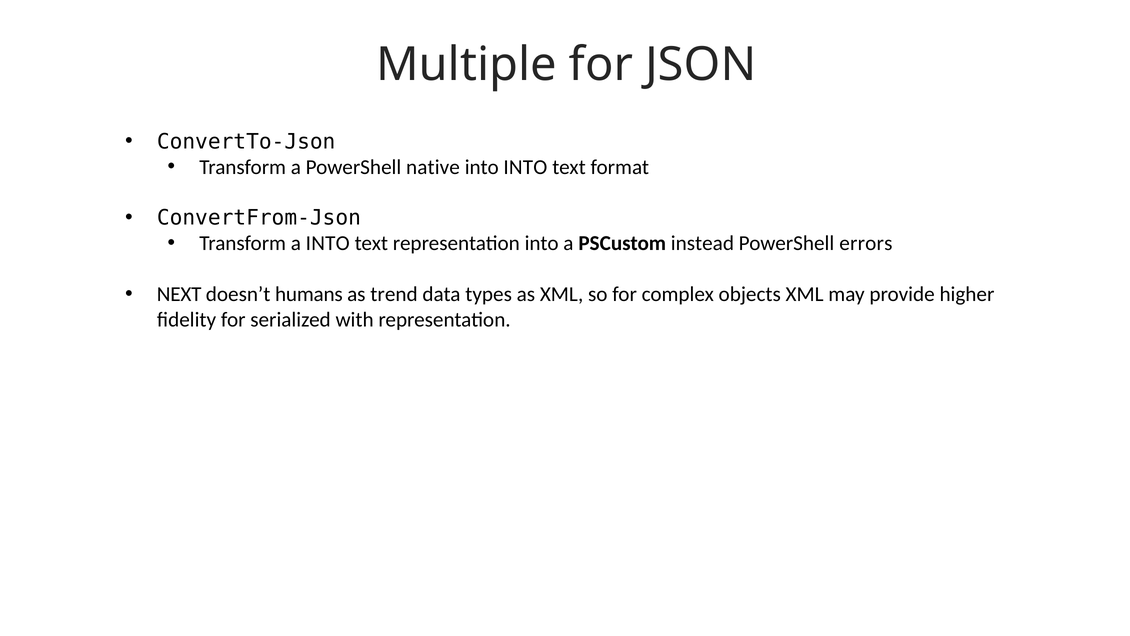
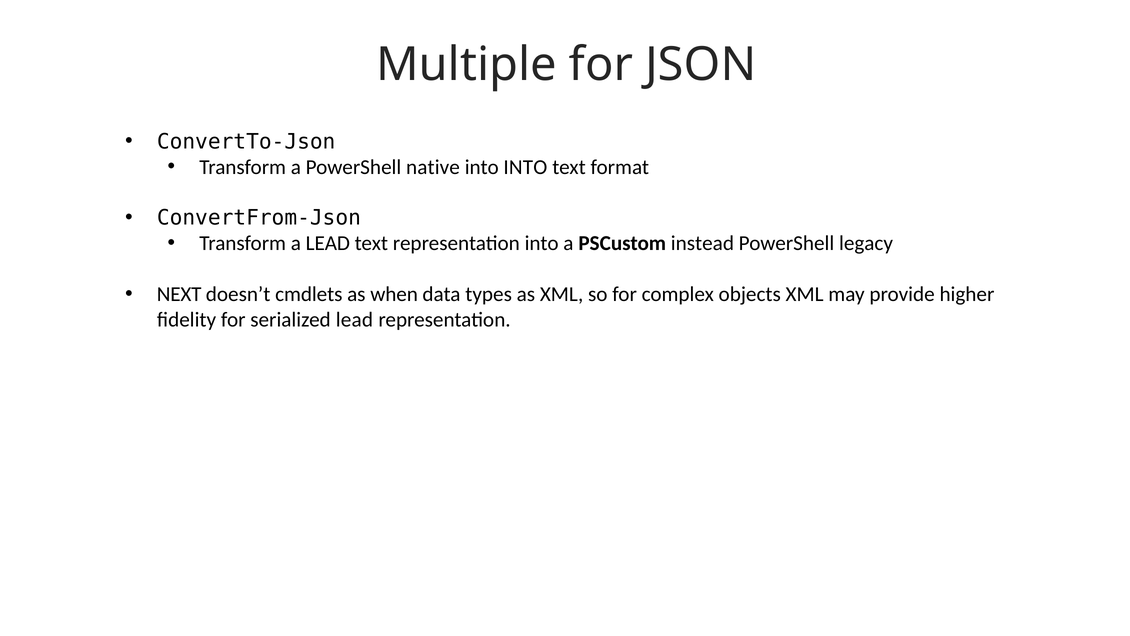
a INTO: INTO -> LEAD (328, 243)
errors: errors -> legacy (866, 243)
humans: humans -> cmdlets (309, 294)
trend: trend -> when (394, 294)
serialized with: with -> lead (354, 319)
